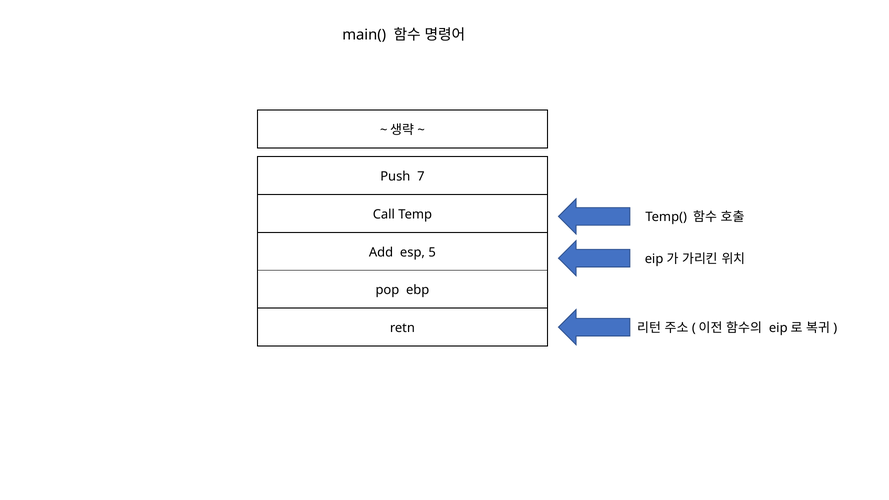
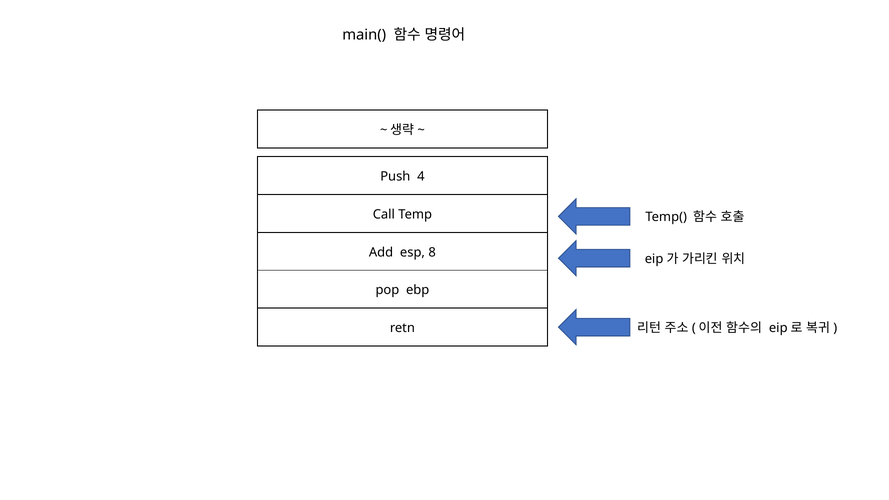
7: 7 -> 4 (421, 176)
5: 5 -> 8 (432, 252)
